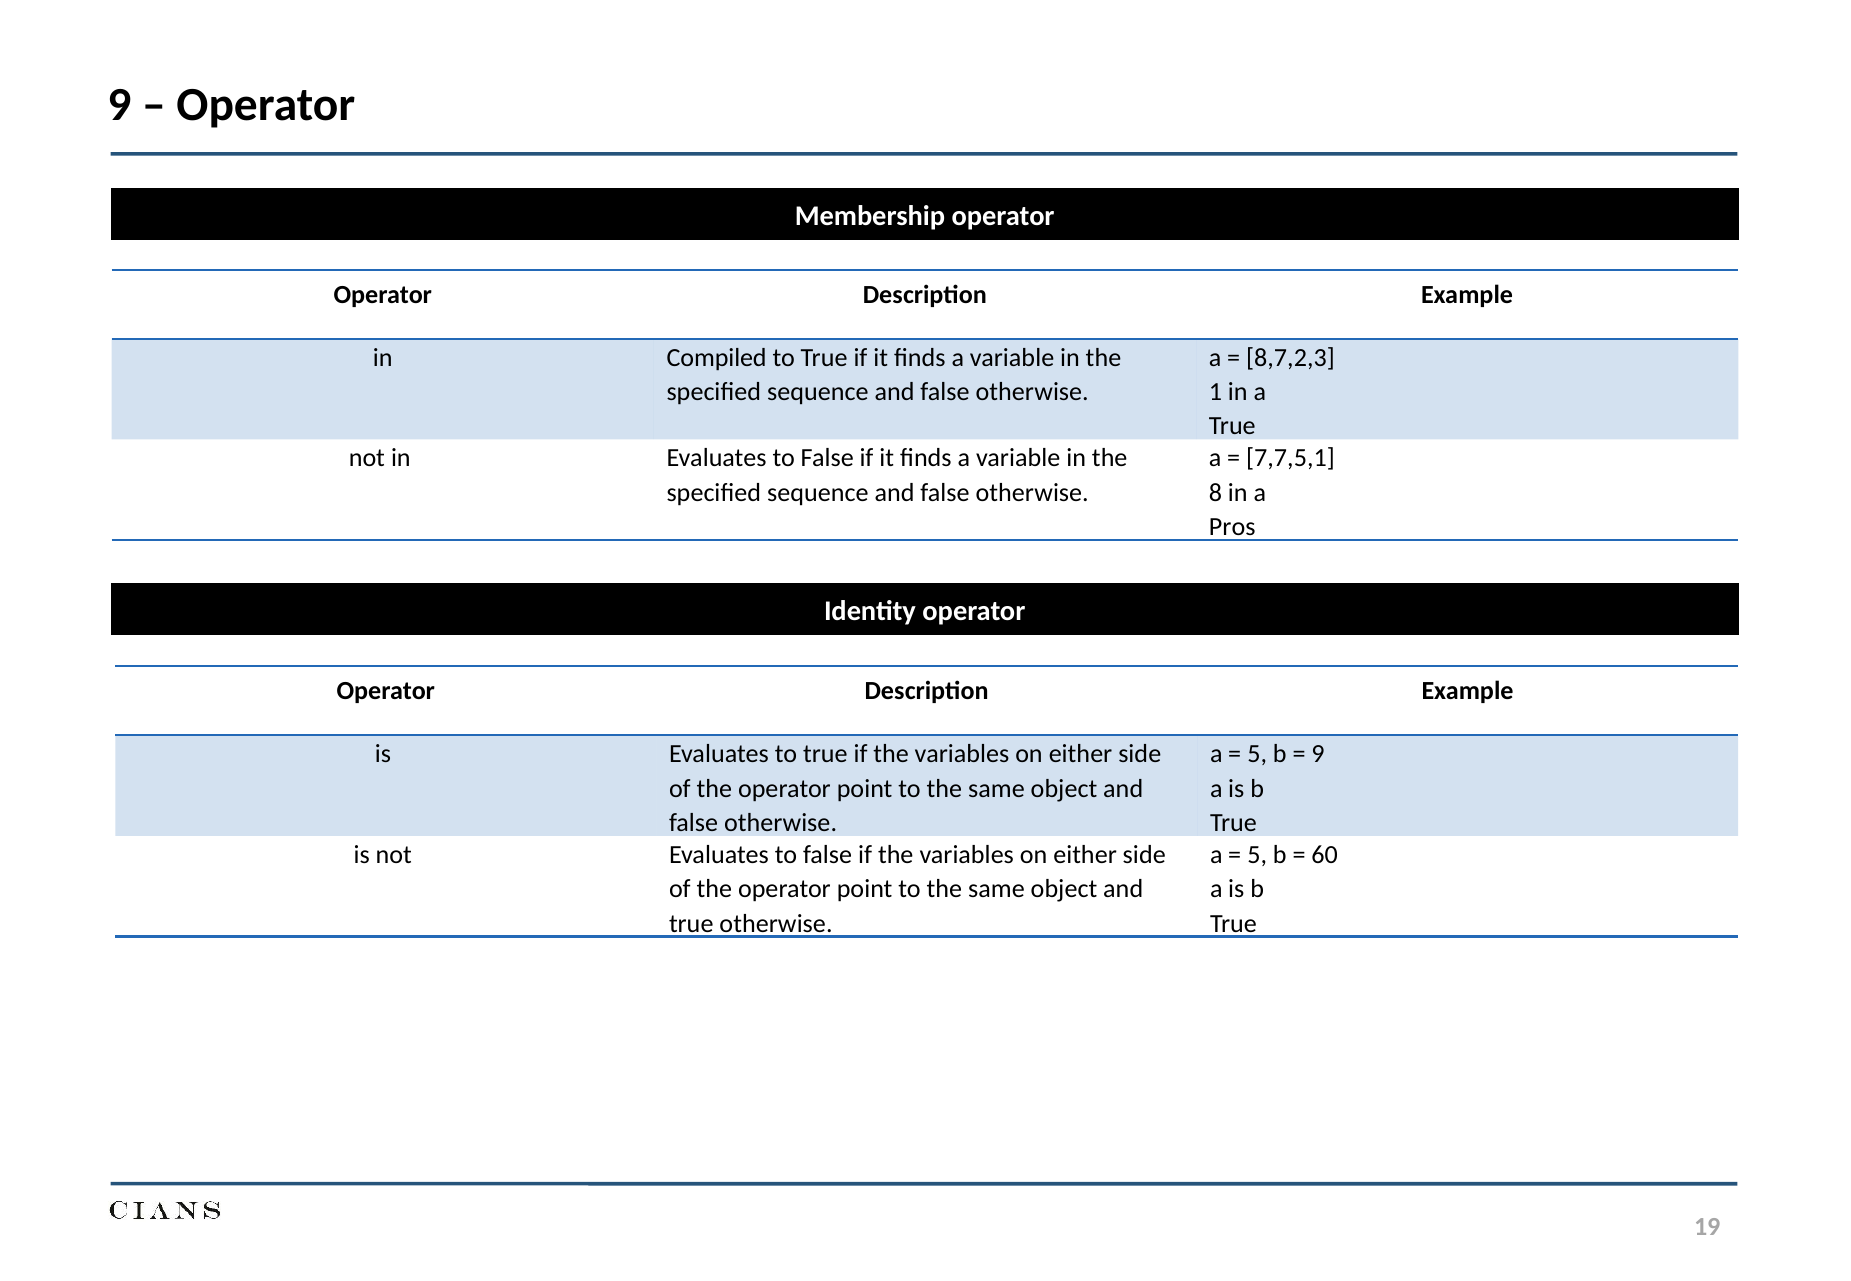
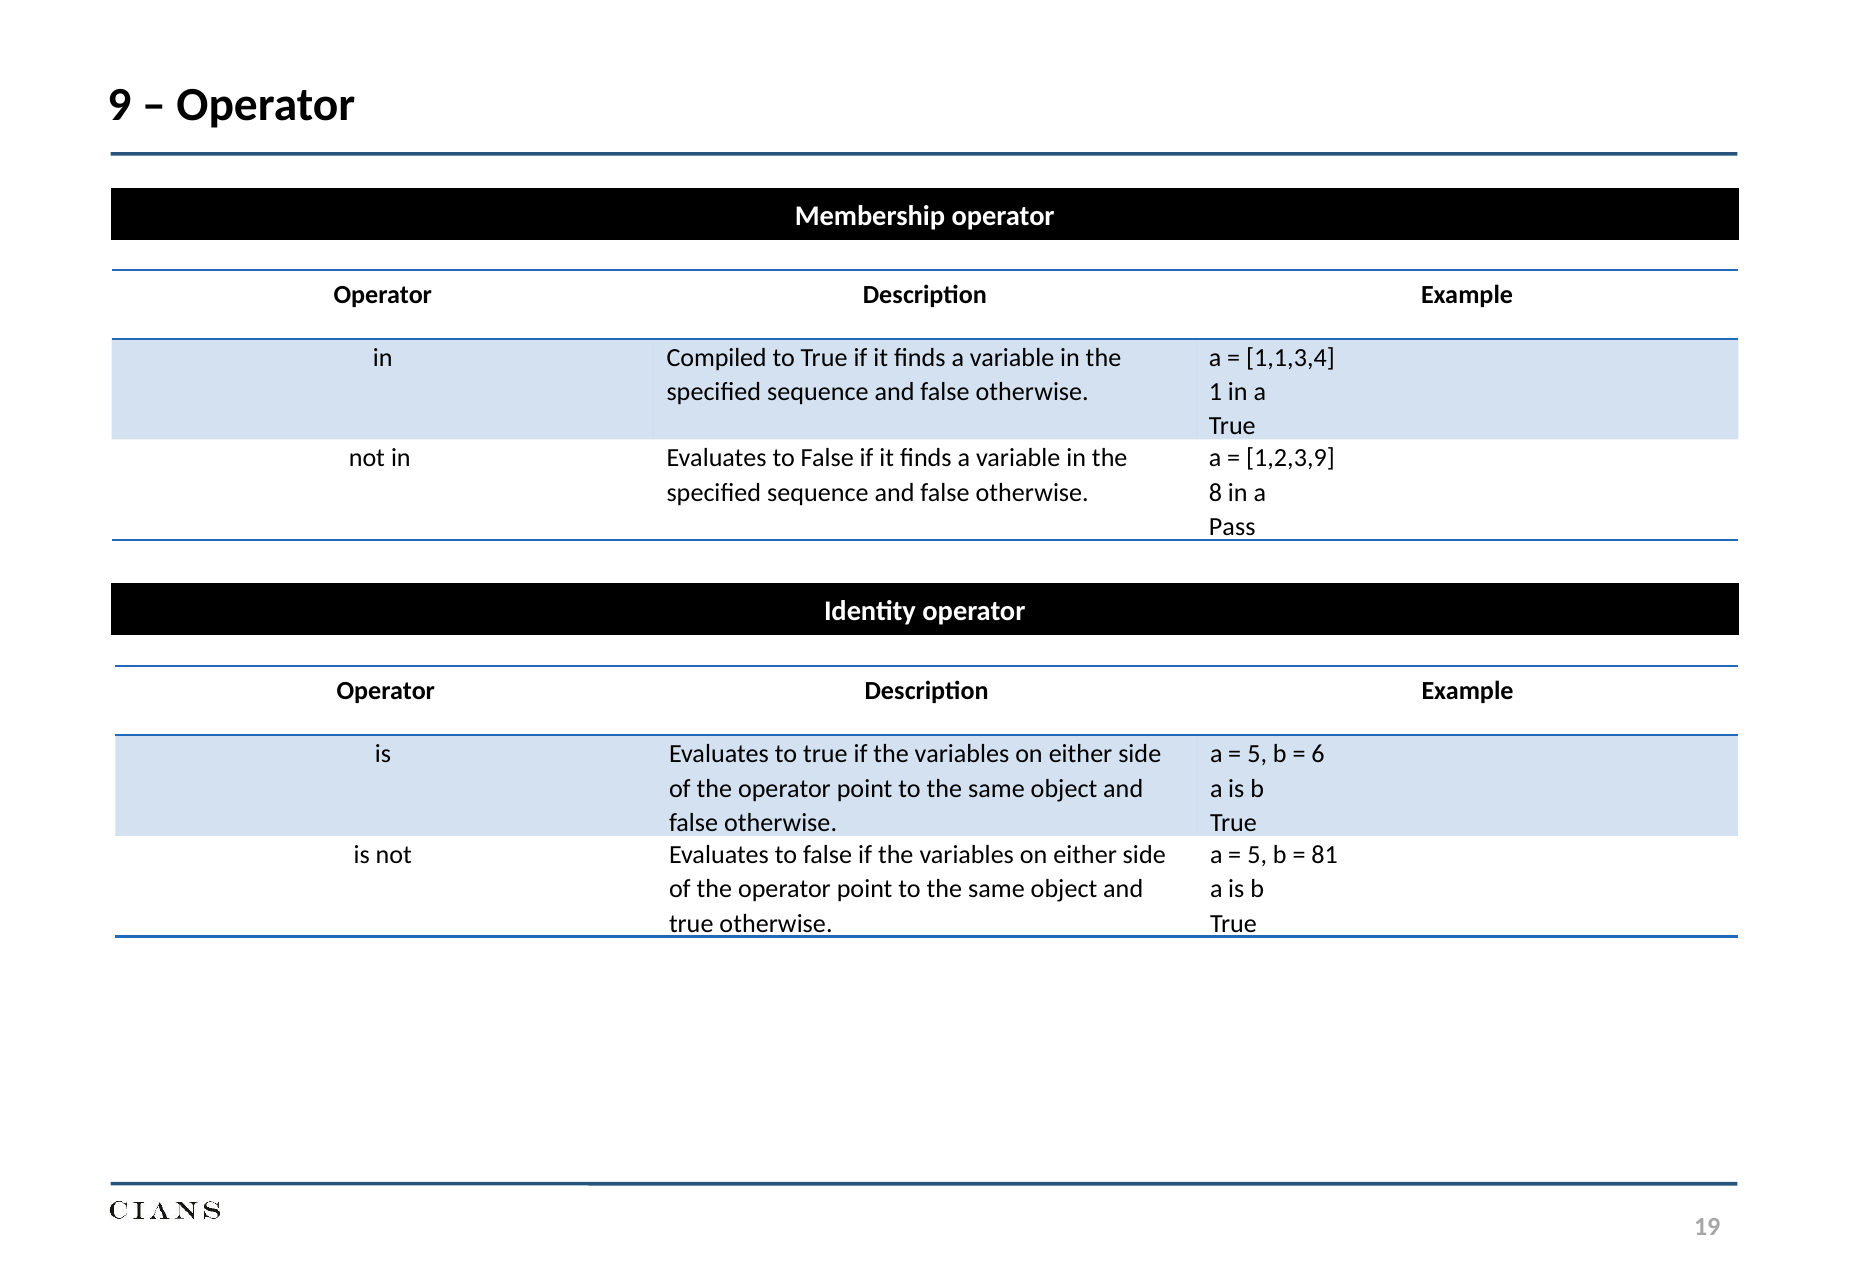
8,7,2,3: 8,7,2,3 -> 1,1,3,4 (1290, 358)
7,7,5,1: 7,7,5,1 -> 1,2,3,9 (1290, 458)
Pros: Pros -> Pass (1232, 527)
9: 9 -> 6 (1318, 754)
60: 60 -> 81 (1325, 855)
